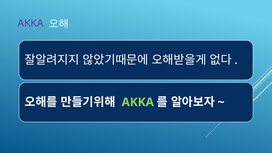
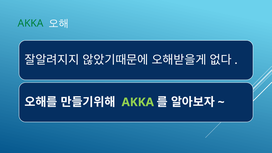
AKKA colour: purple -> green (31, 23)
